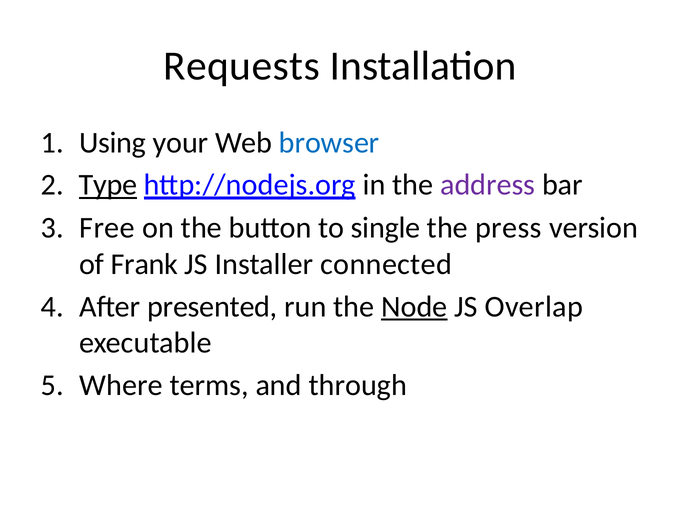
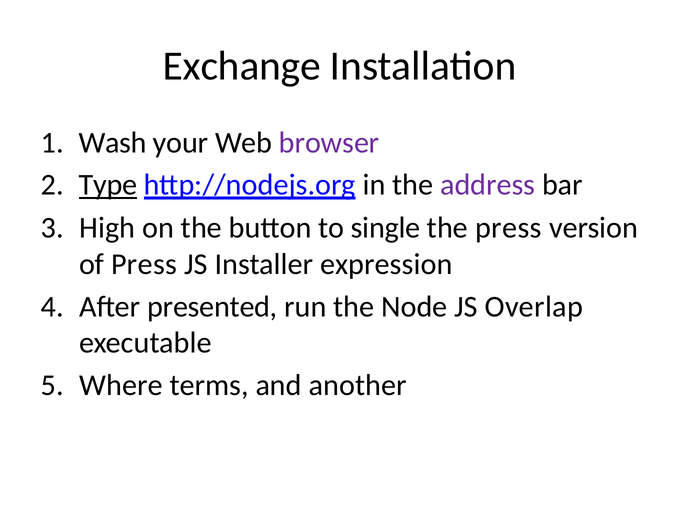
Requests: Requests -> Exchange (242, 66)
Using: Using -> Wash (113, 143)
browser colour: blue -> purple (329, 143)
Free: Free -> High (107, 228)
of Frank: Frank -> Press (144, 264)
connected: connected -> expression (386, 264)
Node underline: present -> none (414, 307)
through: through -> another (358, 385)
